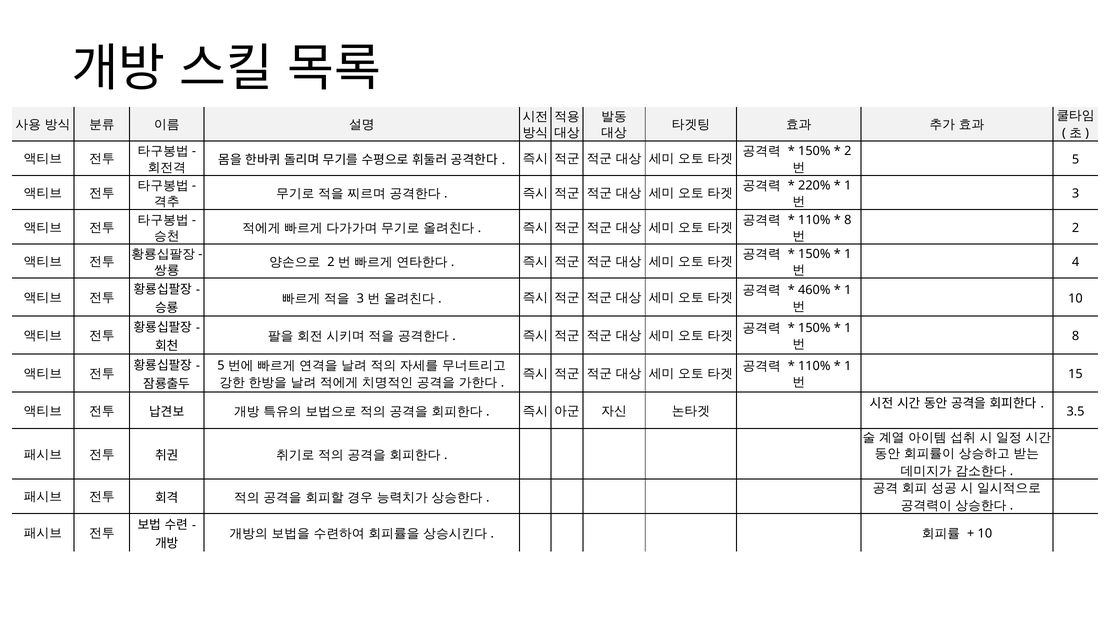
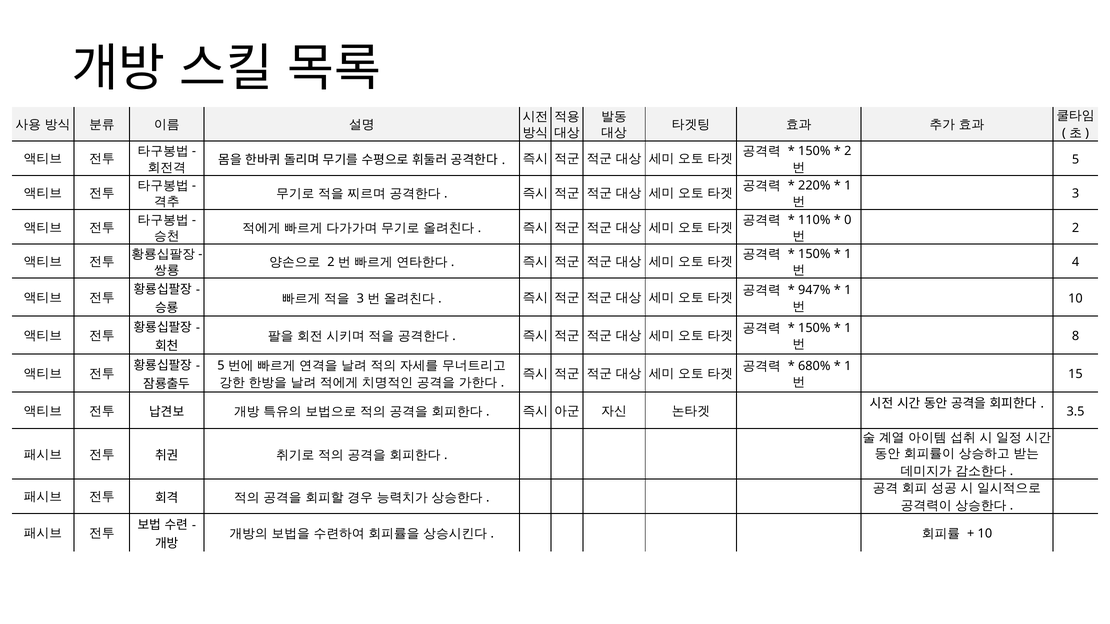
8: 8 -> 0 (848, 220)
460%: 460% -> 947% (814, 290)
110%: 110% -> 680% (814, 366)
